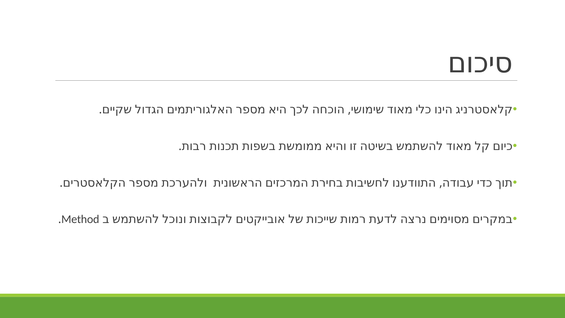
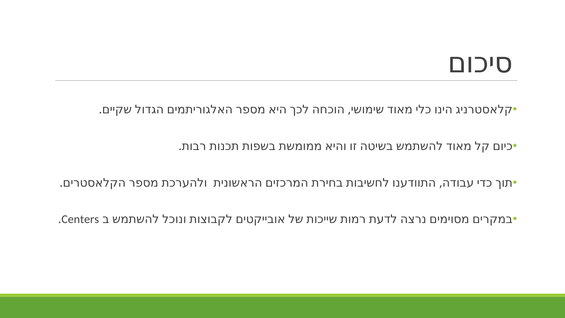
Method: Method -> Centers (80, 219)
